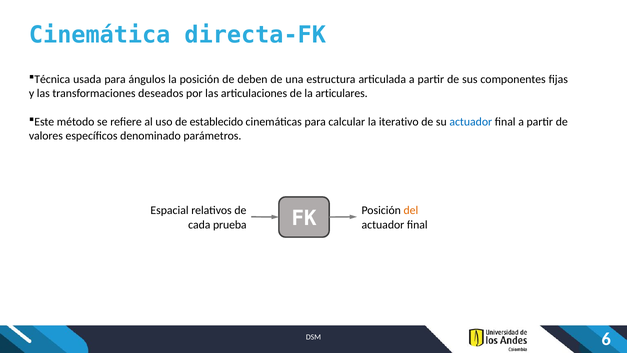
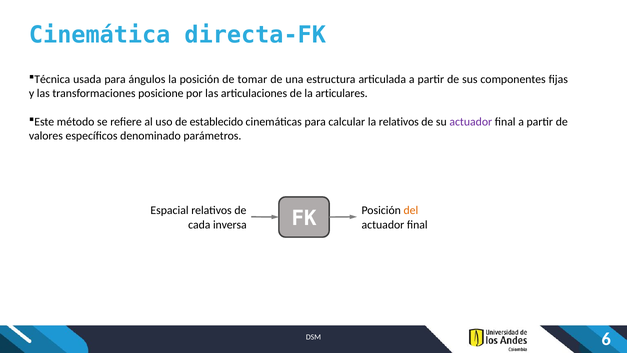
deben: deben -> tomar (252, 79)
deseados: deseados -> posicione (161, 94)
la iterativo: iterativo -> relativos (399, 122)
actuador colour: blue -> purple (471, 122)
prueba: prueba -> inversa (230, 225)
